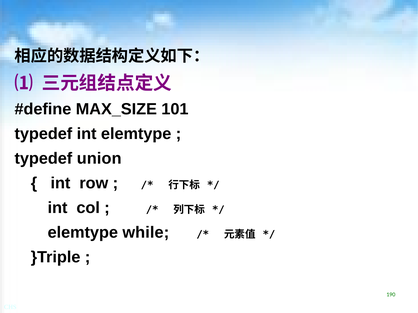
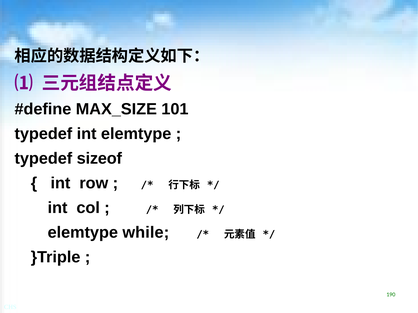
union: union -> sizeof (99, 159)
